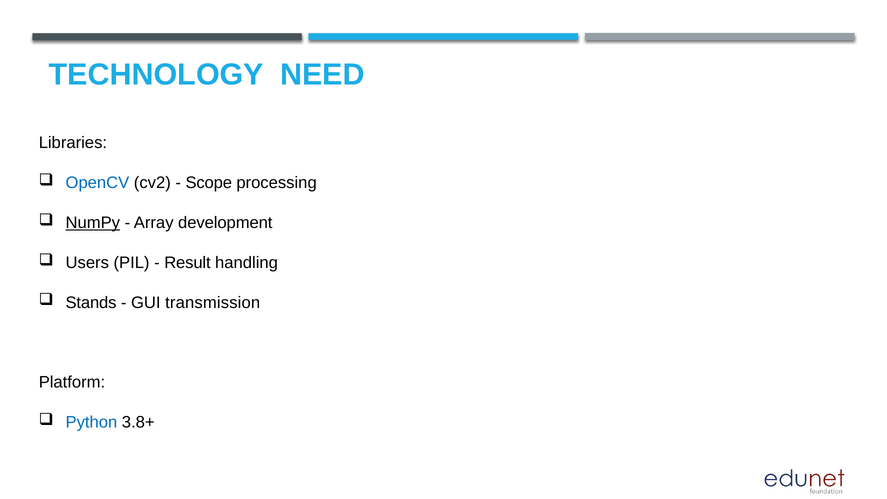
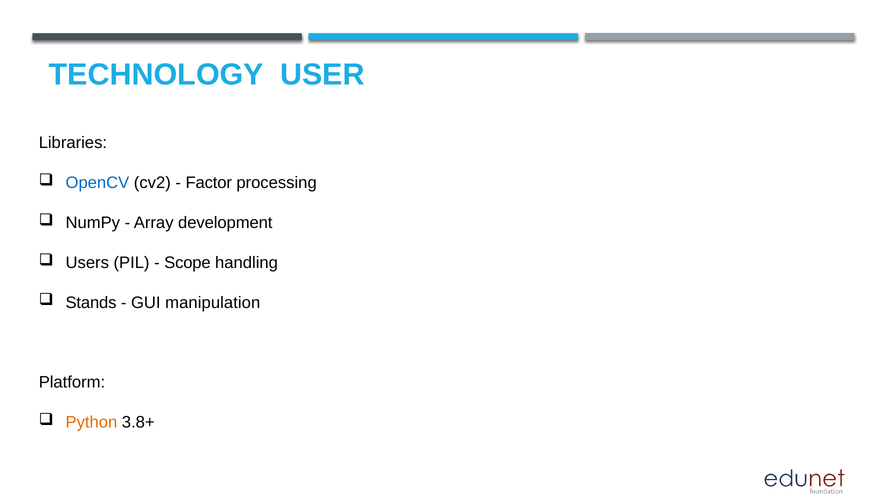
NEED: NEED -> USER (322, 75)
Scope: Scope -> Factor (209, 183)
NumPy underline: present -> none (93, 223)
Result: Result -> Scope (187, 263)
transmission: transmission -> manipulation (213, 303)
Python colour: blue -> orange (91, 422)
